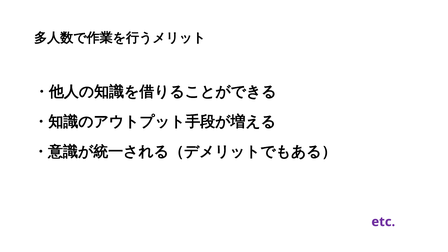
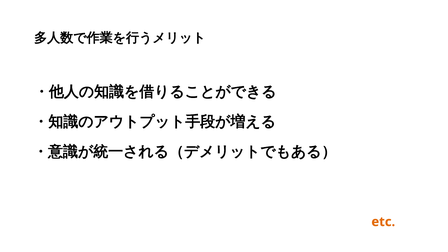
etc colour: purple -> orange (383, 222)
